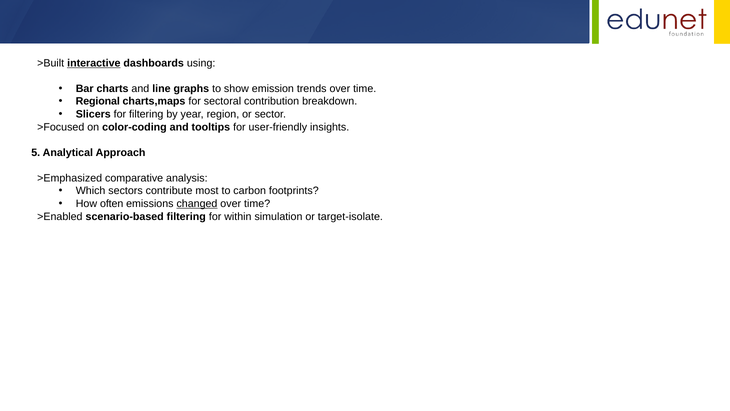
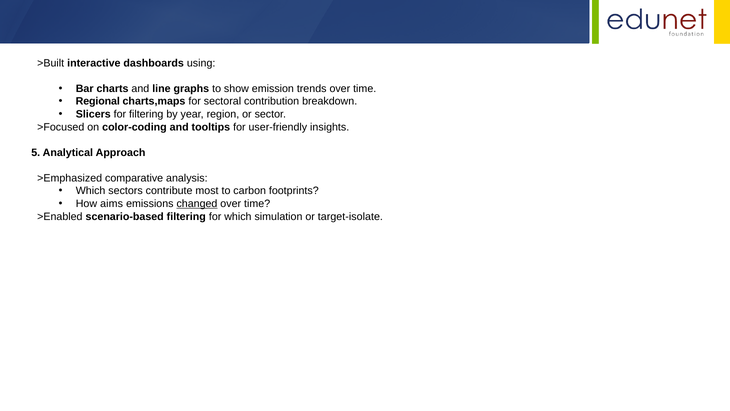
interactive underline: present -> none (94, 63)
often: often -> aims (112, 204)
for within: within -> which (238, 216)
